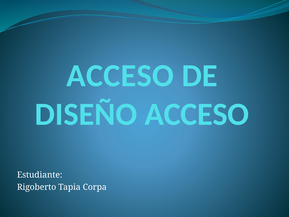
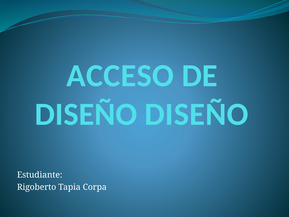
DISEÑO ACCESO: ACCESO -> DISEÑO (196, 114)
